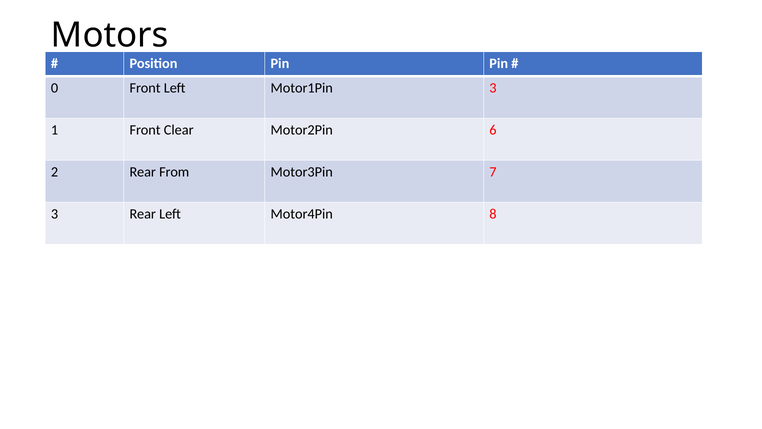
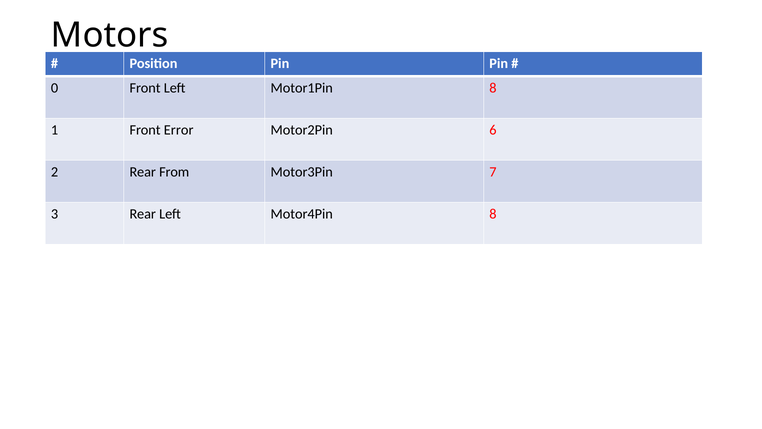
Motor1Pin 3: 3 -> 8 (493, 88)
Clear: Clear -> Error (179, 130)
